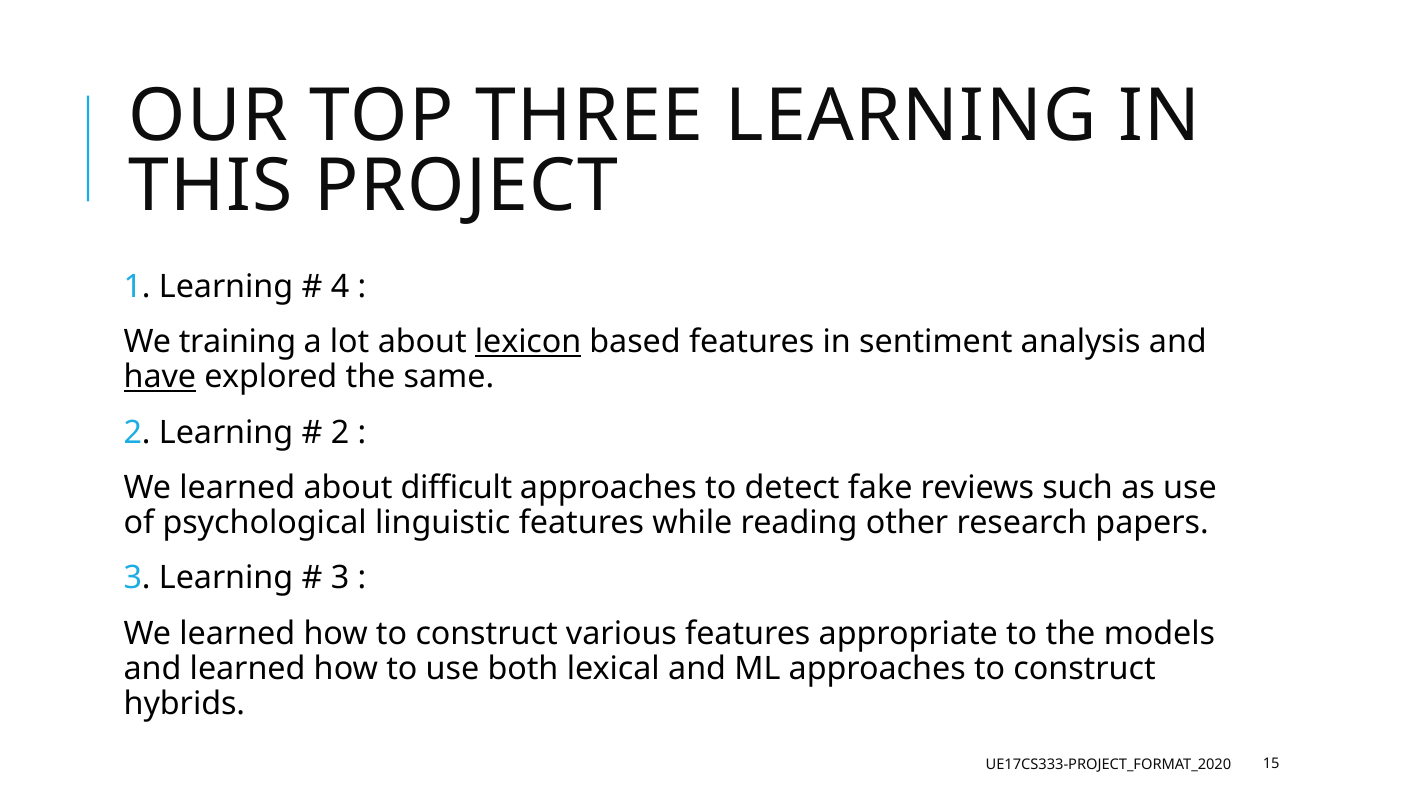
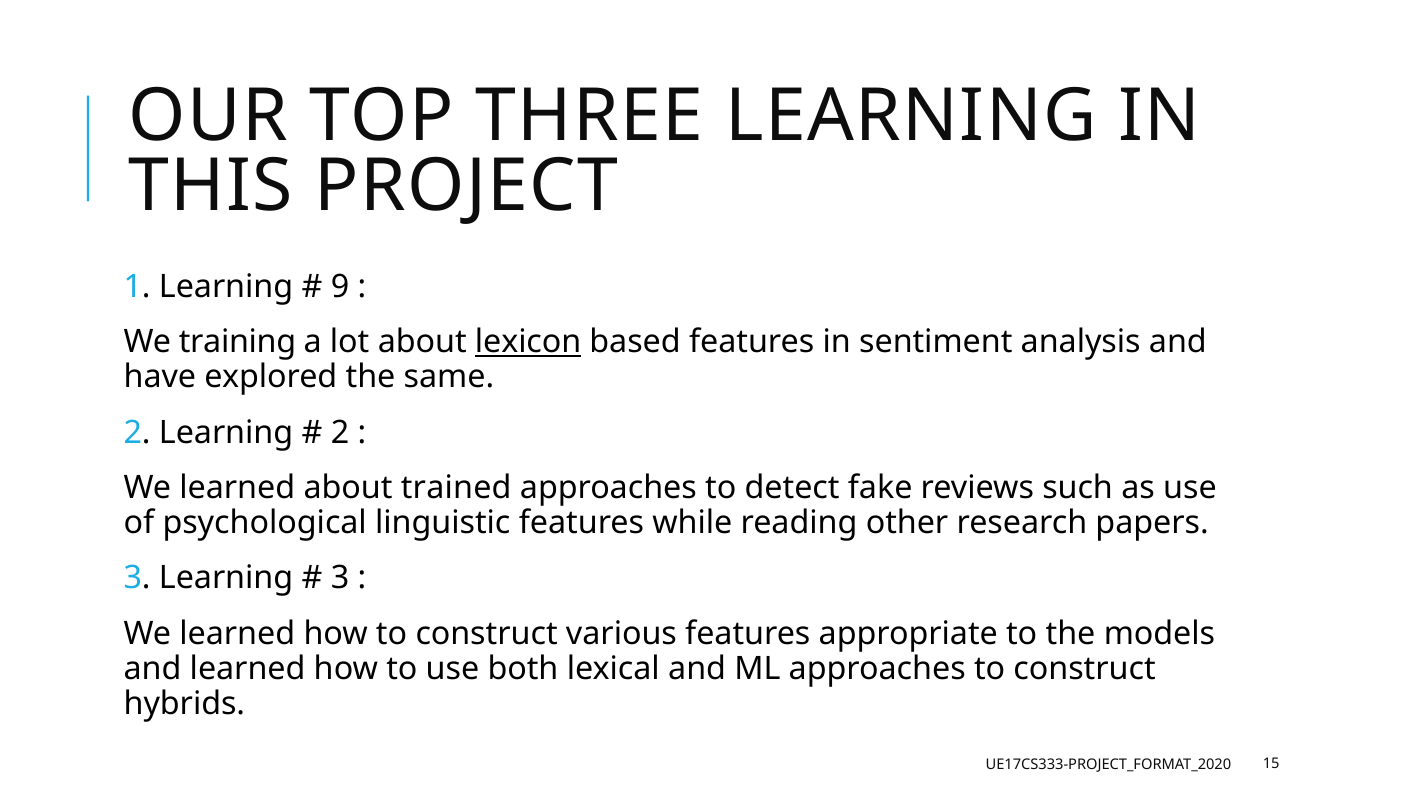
4: 4 -> 9 (340, 287)
have underline: present -> none (160, 377)
difficult: difficult -> trained (456, 488)
